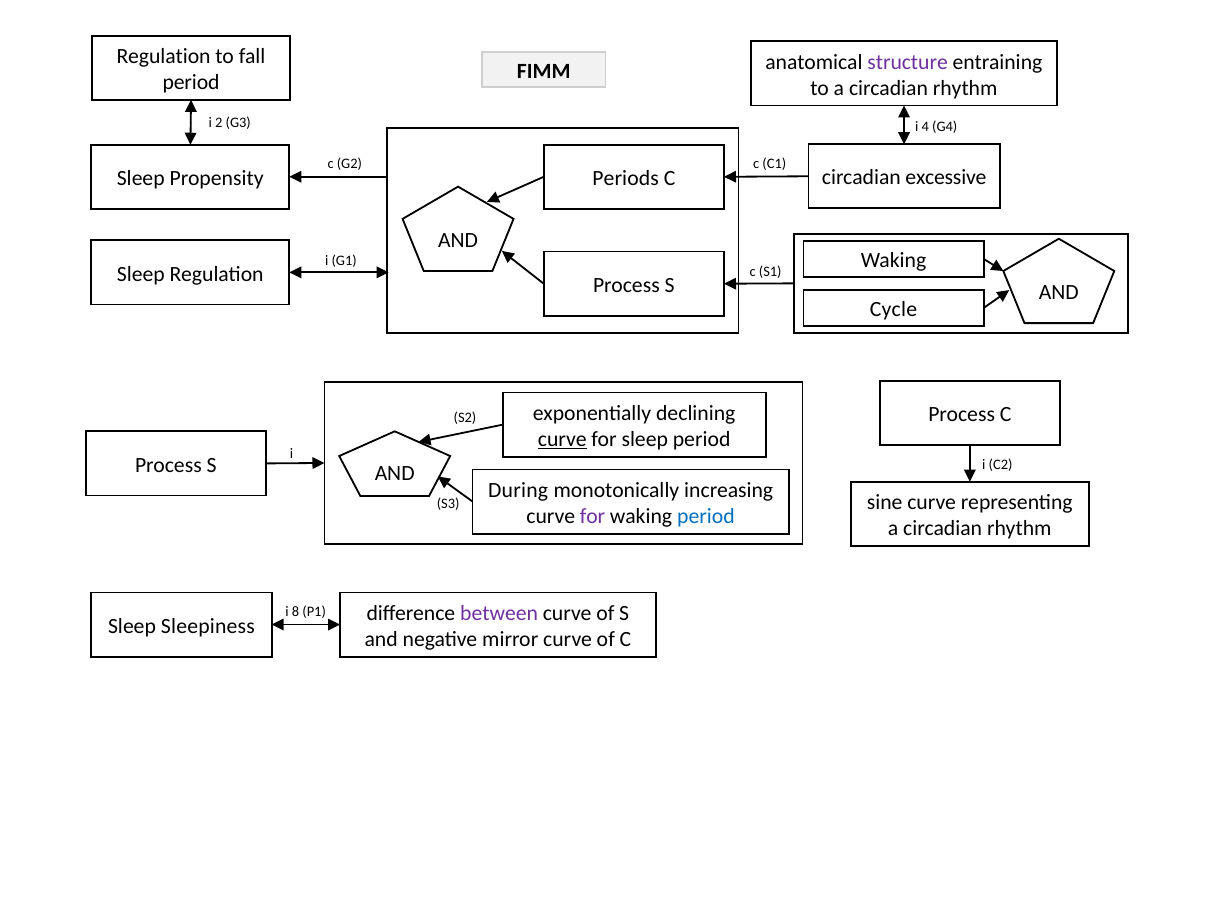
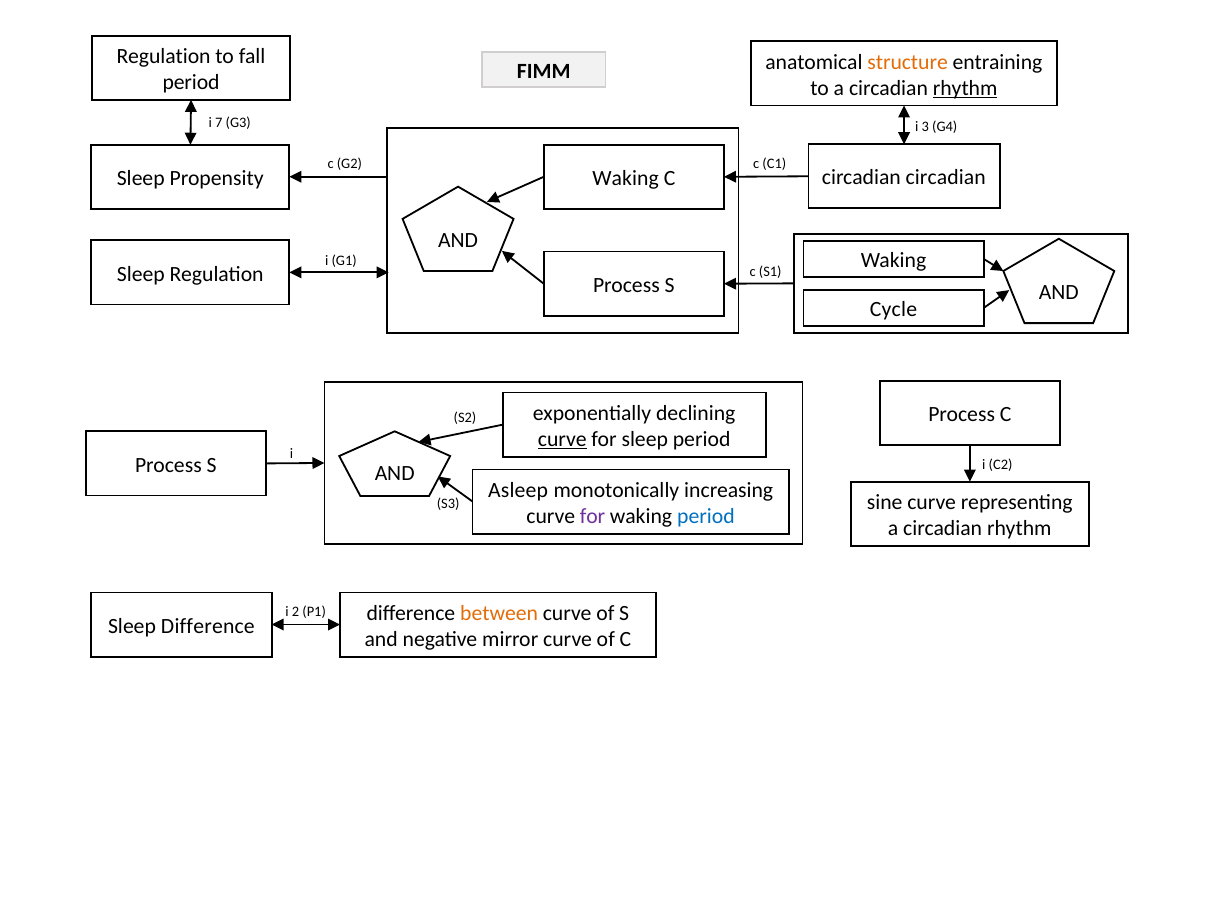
structure colour: purple -> orange (908, 62)
rhythm underline: none -> present (965, 88)
2: 2 -> 7 (219, 123)
4: 4 -> 3 (925, 127)
circadian excessive: excessive -> circadian (946, 178)
Propensity Periods: Periods -> Waking (626, 178)
During: During -> Asleep (518, 490)
between colour: purple -> orange (499, 613)
8: 8 -> 2 (295, 612)
Sleep Sleepiness: Sleepiness -> Difference (208, 626)
